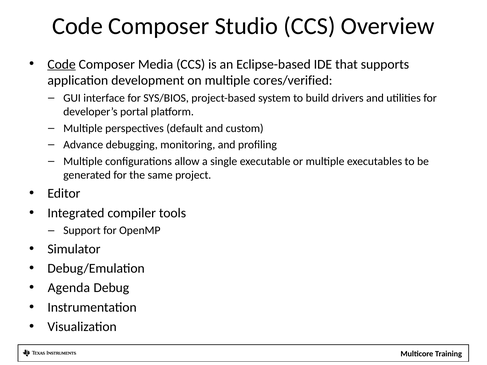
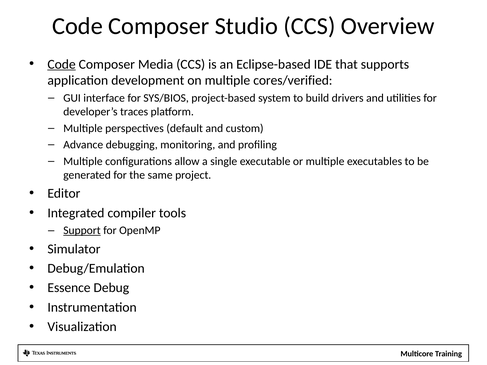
portal: portal -> traces (134, 112)
Support underline: none -> present (82, 231)
Agenda: Agenda -> Essence (69, 288)
